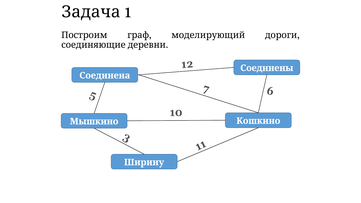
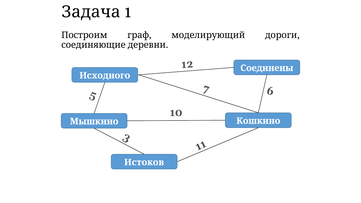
Соединена: Соединена -> Исходного (105, 76)
Ширину: Ширину -> Истоков (144, 162)
